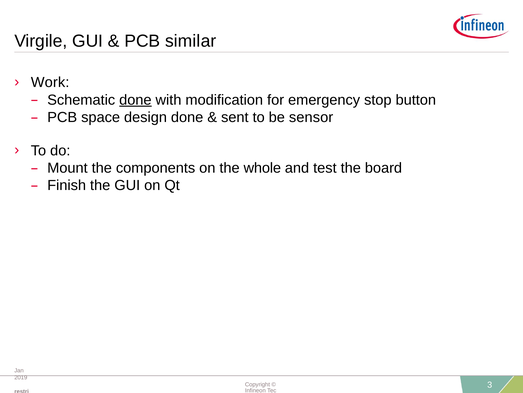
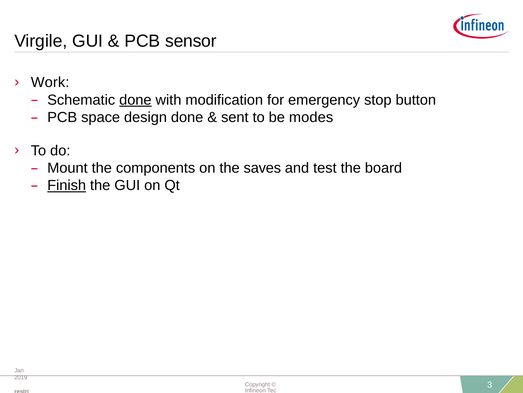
similar: similar -> sensor (191, 41)
sensor: sensor -> modes (311, 117)
whole: whole -> saves (262, 168)
Finish underline: none -> present (67, 185)
